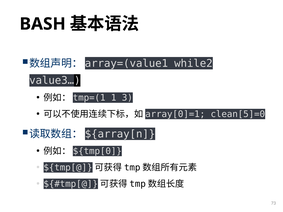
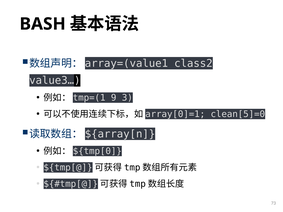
while2: while2 -> class2 (194, 63)
1: 1 -> 9 (114, 98)
